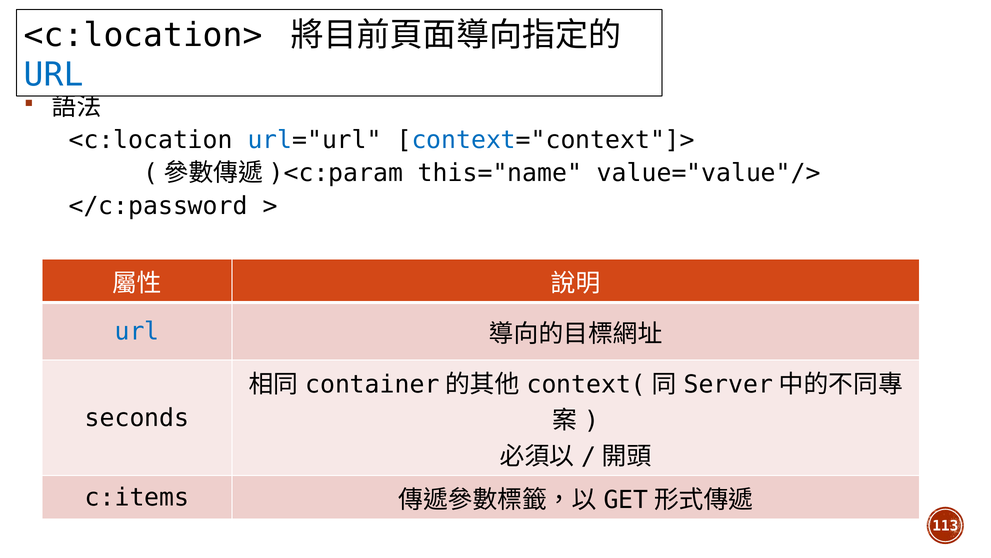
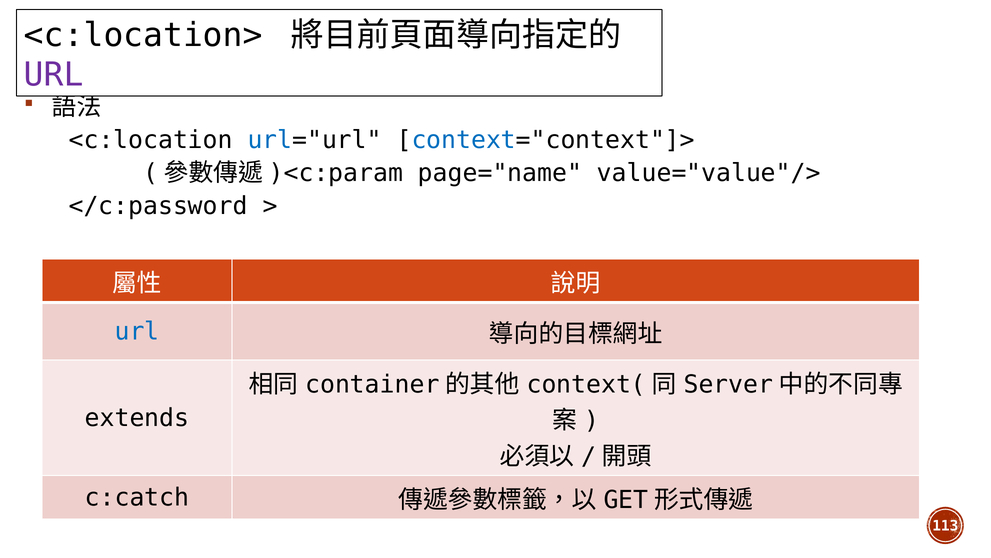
URL colour: blue -> purple (54, 75)
this="name: this="name -> page="name (500, 173)
seconds: seconds -> extends (137, 418)
c:items: c:items -> c:catch (137, 497)
